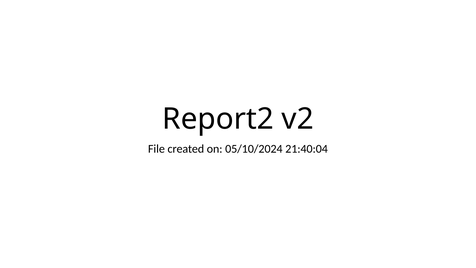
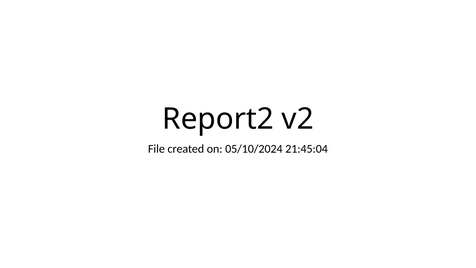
21:40:04: 21:40:04 -> 21:45:04 (307, 149)
